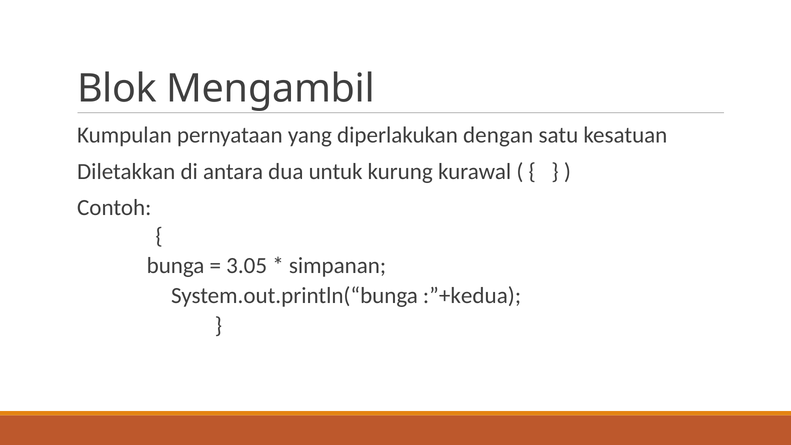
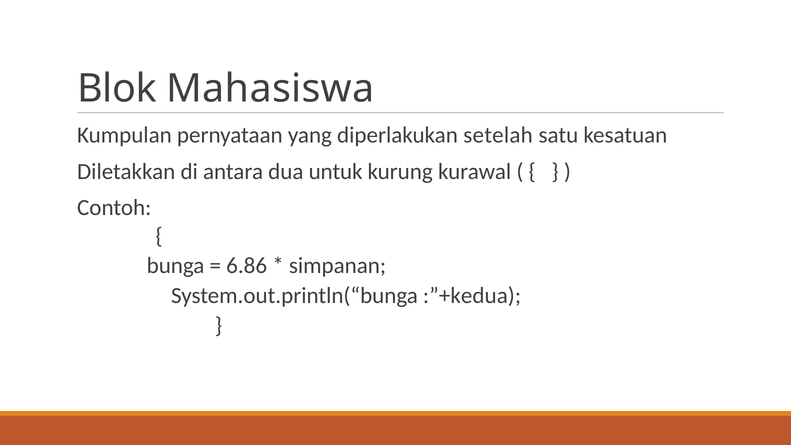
Mengambil: Mengambil -> Mahasiswa (270, 89)
dengan: dengan -> setelah (498, 135)
3.05: 3.05 -> 6.86 (247, 266)
